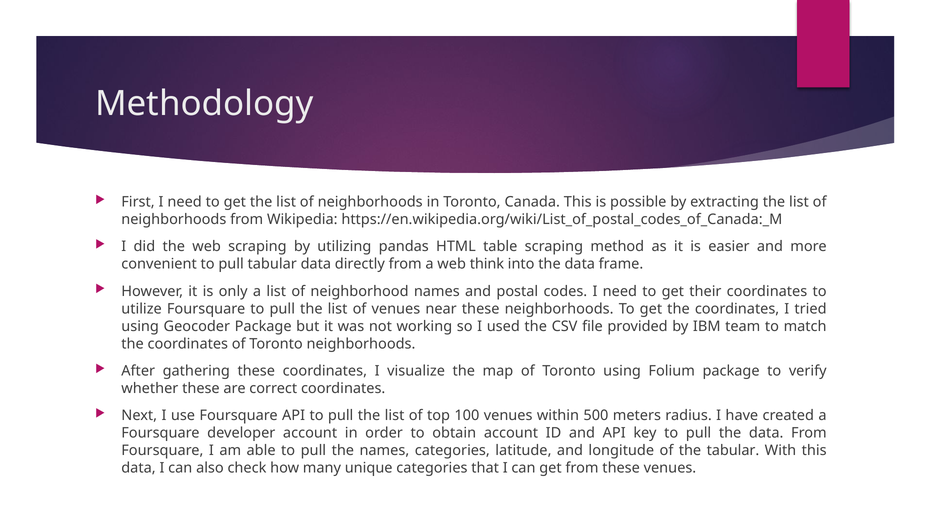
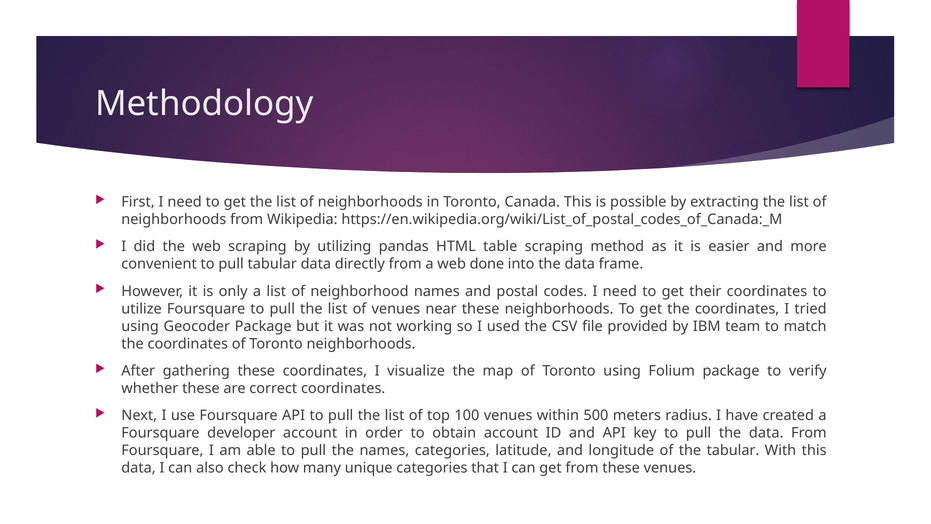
think: think -> done (487, 264)
